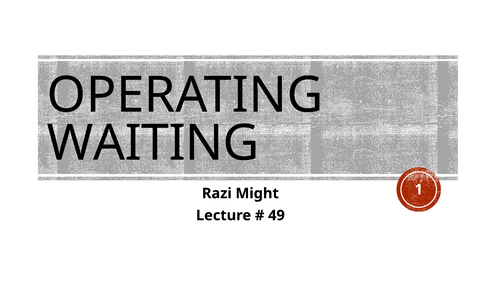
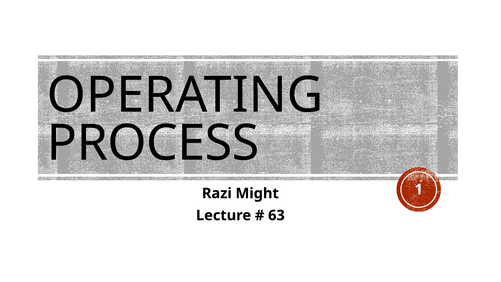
WAITING: WAITING -> PROCESS (153, 143)
49: 49 -> 63 (276, 215)
